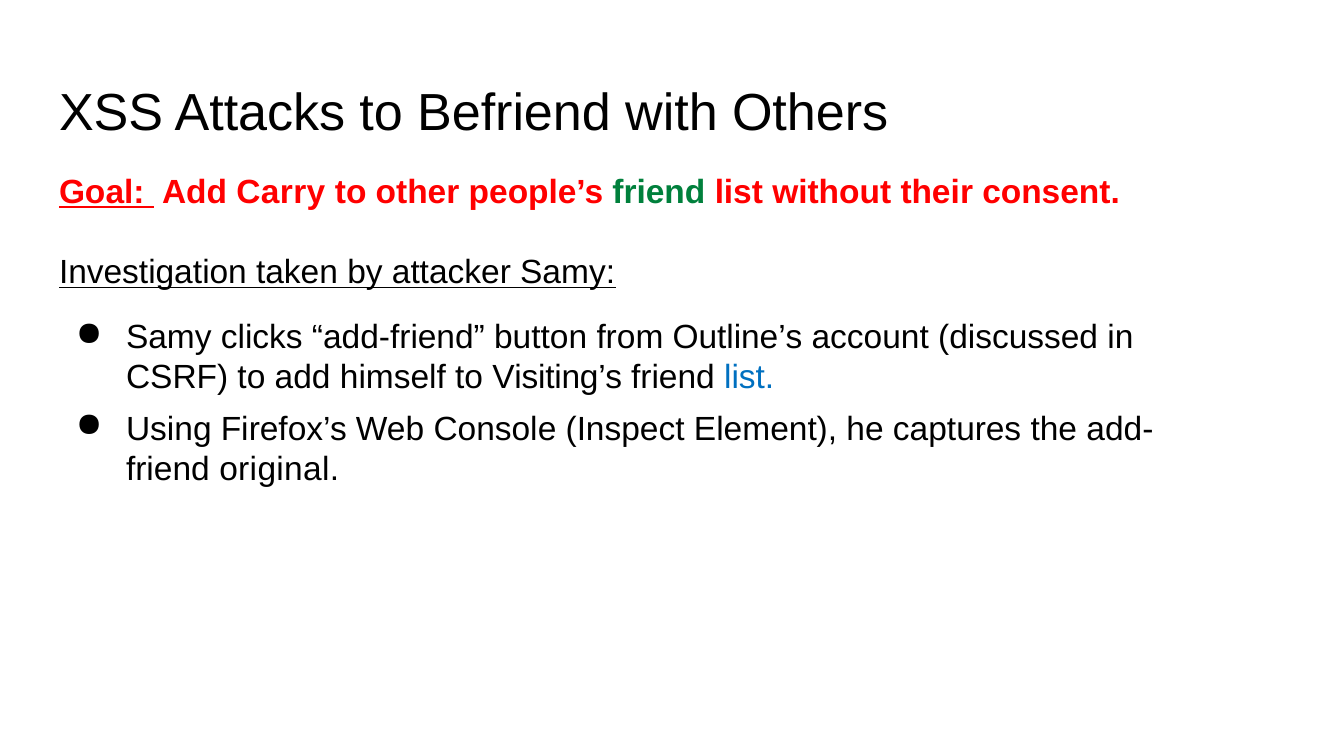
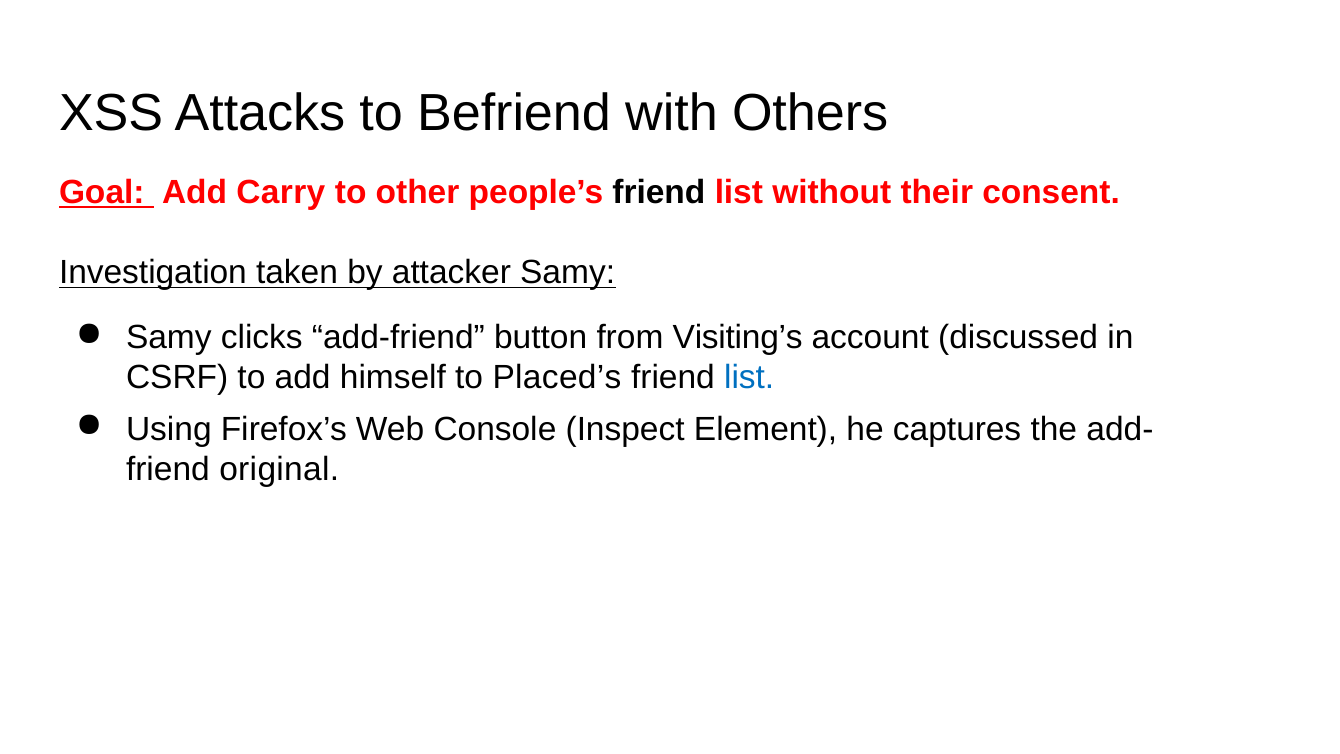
friend colour: green -> black (659, 192)
Outline’s: Outline’s -> Visiting’s (738, 337)
Visiting’s: Visiting’s -> Placed’s (557, 378)
